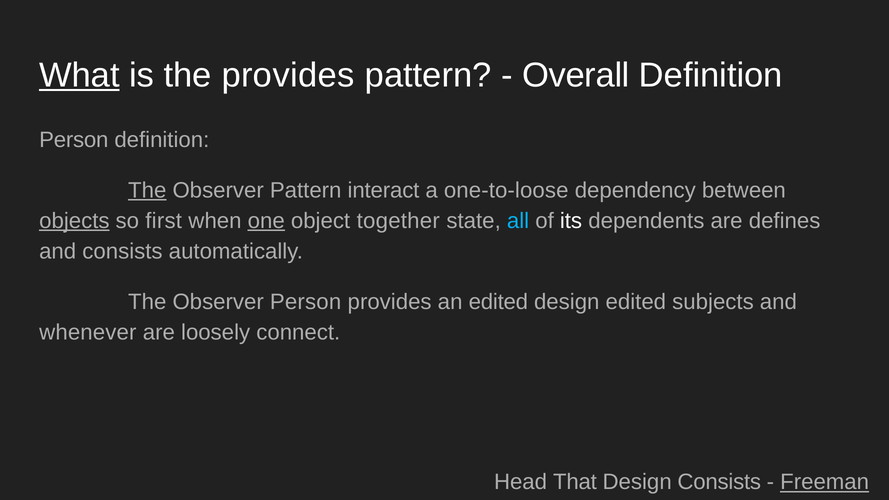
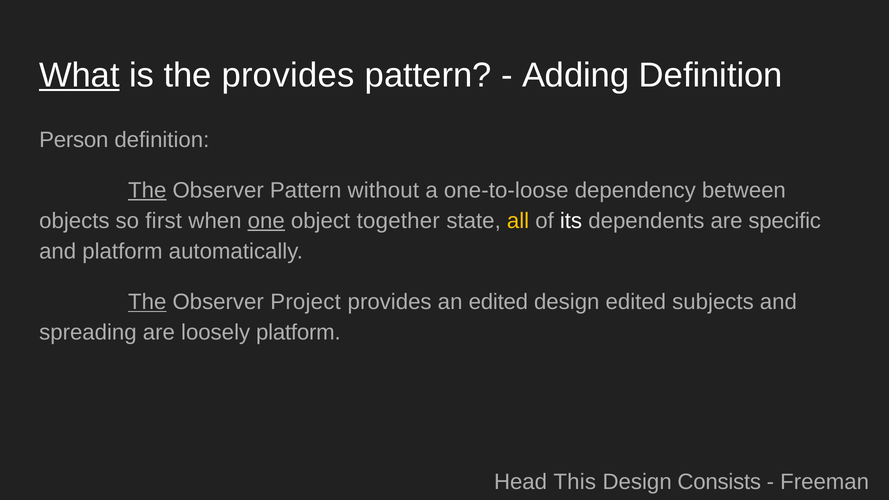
Overall: Overall -> Adding (576, 75)
interact: interact -> without (383, 190)
objects underline: present -> none (74, 221)
all colour: light blue -> yellow (518, 221)
defines: defines -> specific (785, 221)
and consists: consists -> platform (122, 252)
The underline: none -> present (147, 302)
Observer Person: Person -> Project (306, 302)
whenever: whenever -> spreading (88, 333)
loosely connect: connect -> platform (298, 333)
That: That -> This (575, 482)
Freeman underline: present -> none (825, 482)
